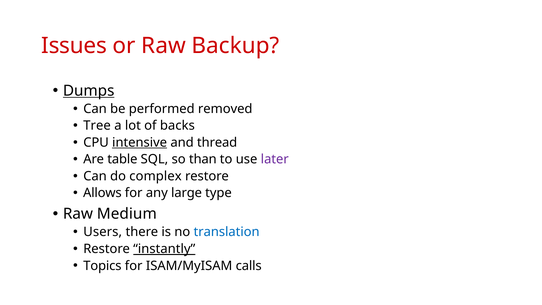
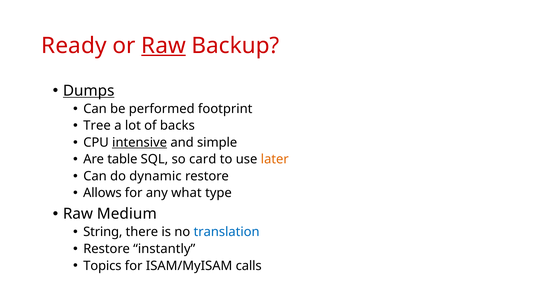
Issues: Issues -> Ready (74, 46)
Raw underline: none -> present (164, 46)
removed: removed -> footprint (225, 109)
thread: thread -> simple (217, 142)
than: than -> card (203, 159)
later colour: purple -> orange (275, 159)
complex: complex -> dynamic (155, 176)
large: large -> what (186, 193)
Users: Users -> String (103, 232)
instantly underline: present -> none (164, 249)
